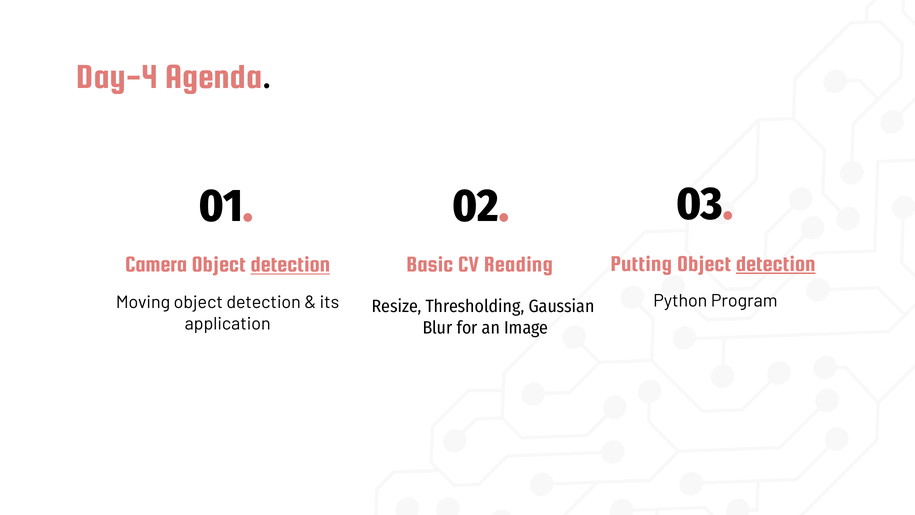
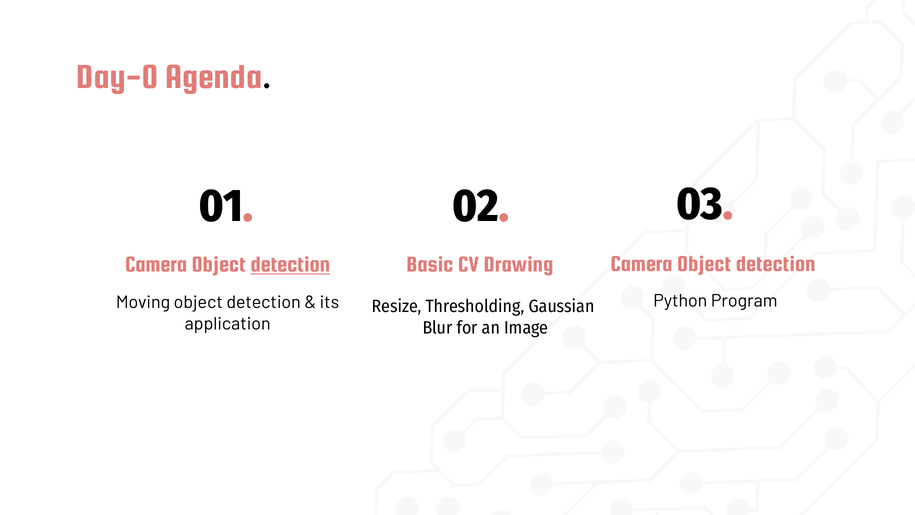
Day-4: Day-4 -> Day-0 (117, 77)
Putting: Putting -> Camera (641, 263)
detection underline: present -> none (776, 263)
Reading: Reading -> Drawing (519, 264)
